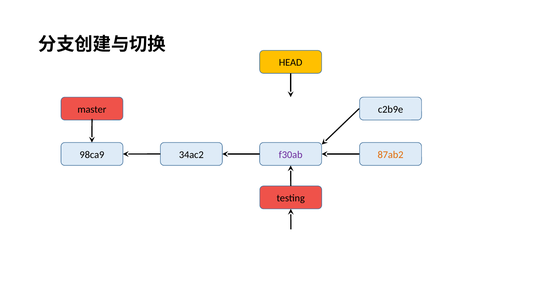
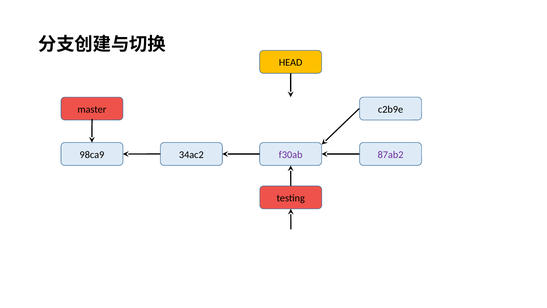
87ab2 colour: orange -> purple (391, 155)
